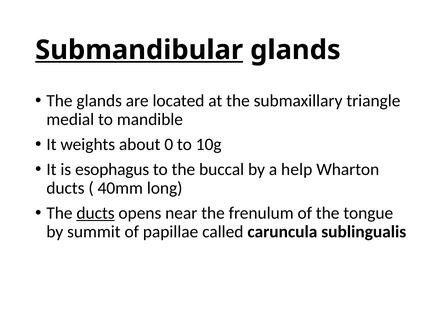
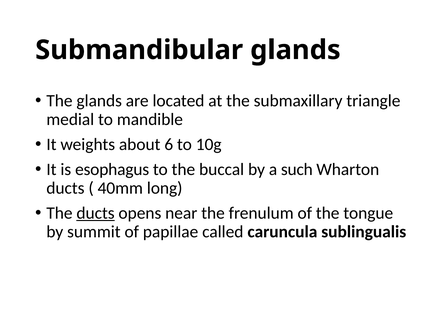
Submandibular underline: present -> none (139, 50)
0: 0 -> 6 (169, 145)
help: help -> such (297, 170)
